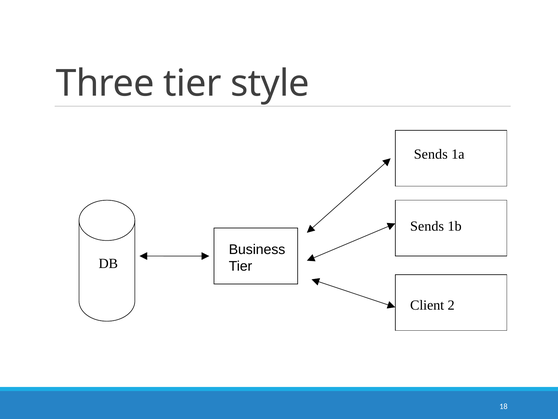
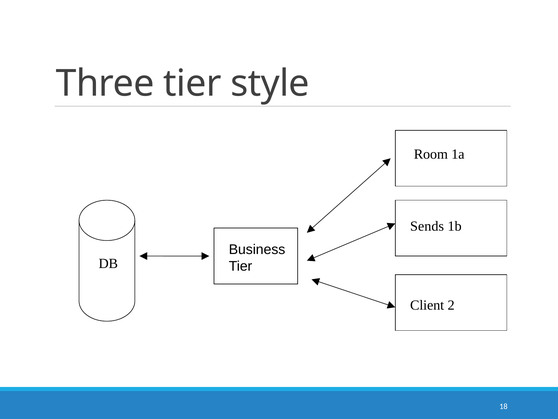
Sends: Sends -> Room (431, 154)
